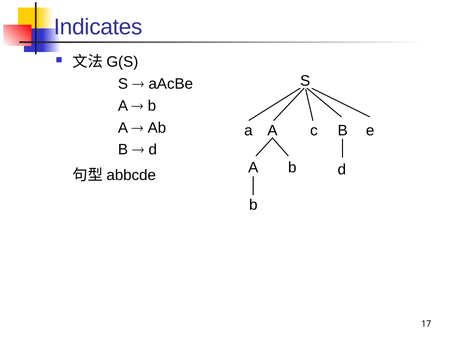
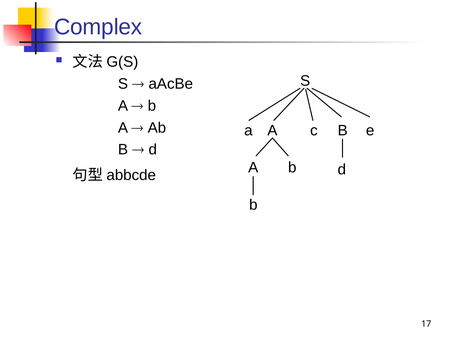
Indicates: Indicates -> Complex (98, 27)
